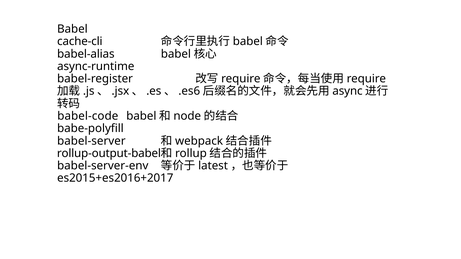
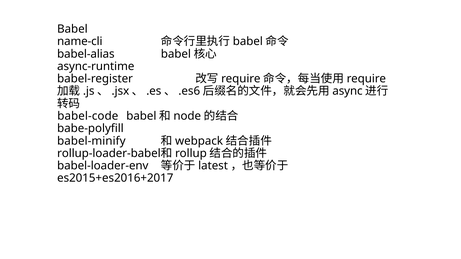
cache-cli: cache-cli -> name-cli (80, 42)
babel-server: babel-server -> babel-minify (91, 141)
rollup-output-babel: rollup-output-babel -> rollup-loader-babel (109, 154)
babel-server-env: babel-server-env -> babel-loader-env (103, 166)
